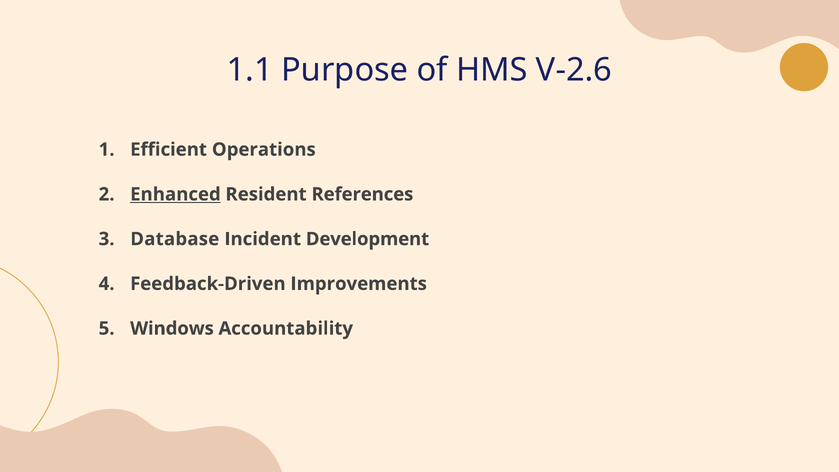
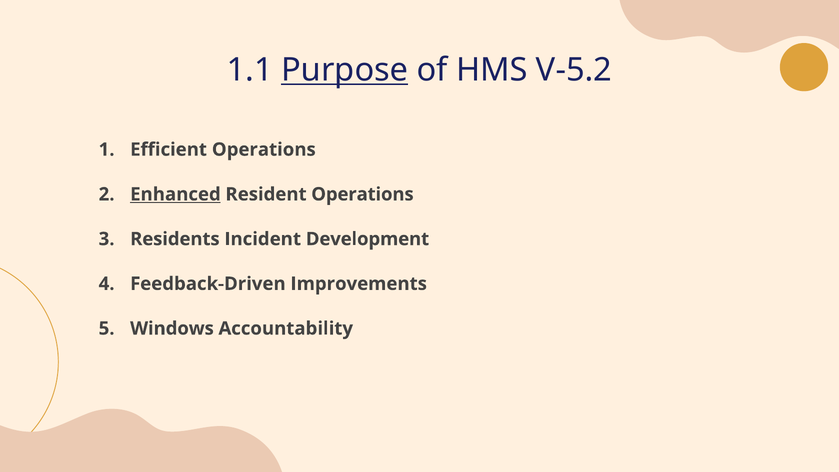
Purpose underline: none -> present (345, 70)
V-2.6: V-2.6 -> V-5.2 (574, 70)
Resident References: References -> Operations (362, 194)
Database: Database -> Residents (175, 239)
